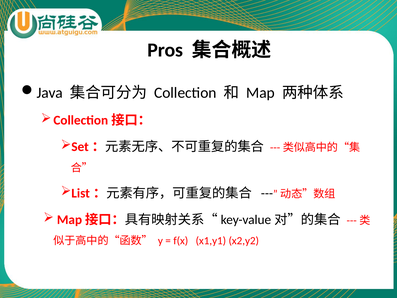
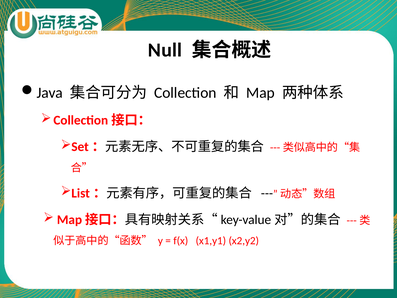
Pros: Pros -> Null (165, 50)
